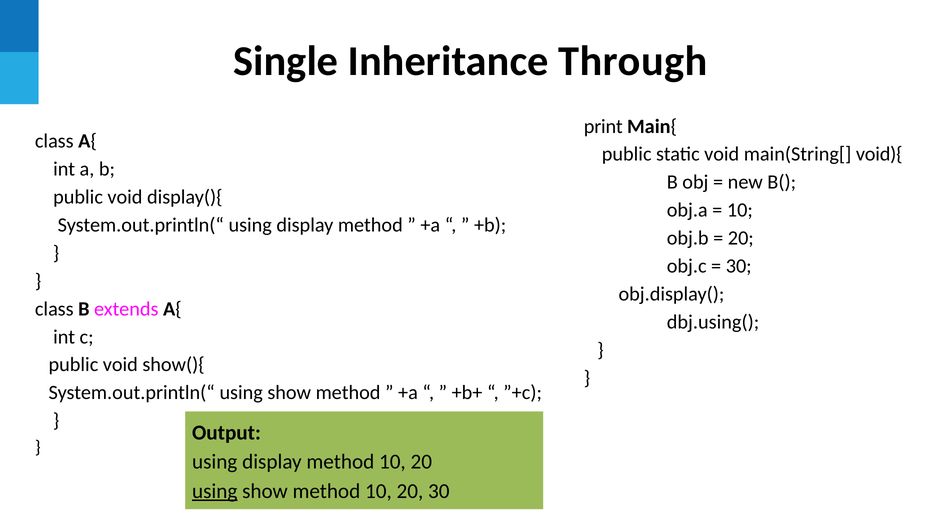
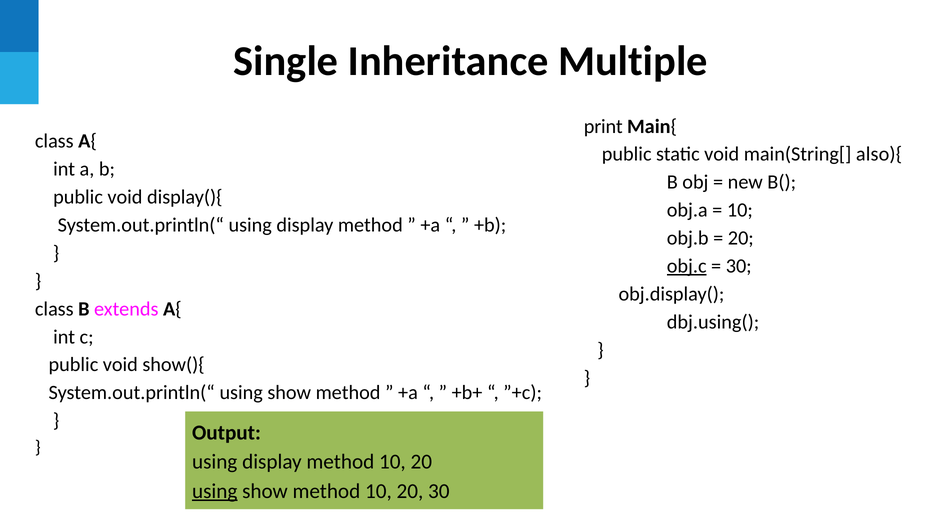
Through: Through -> Multiple (633, 61)
void){: void){ -> also){ (879, 154)
obj.c underline: none -> present (687, 266)
